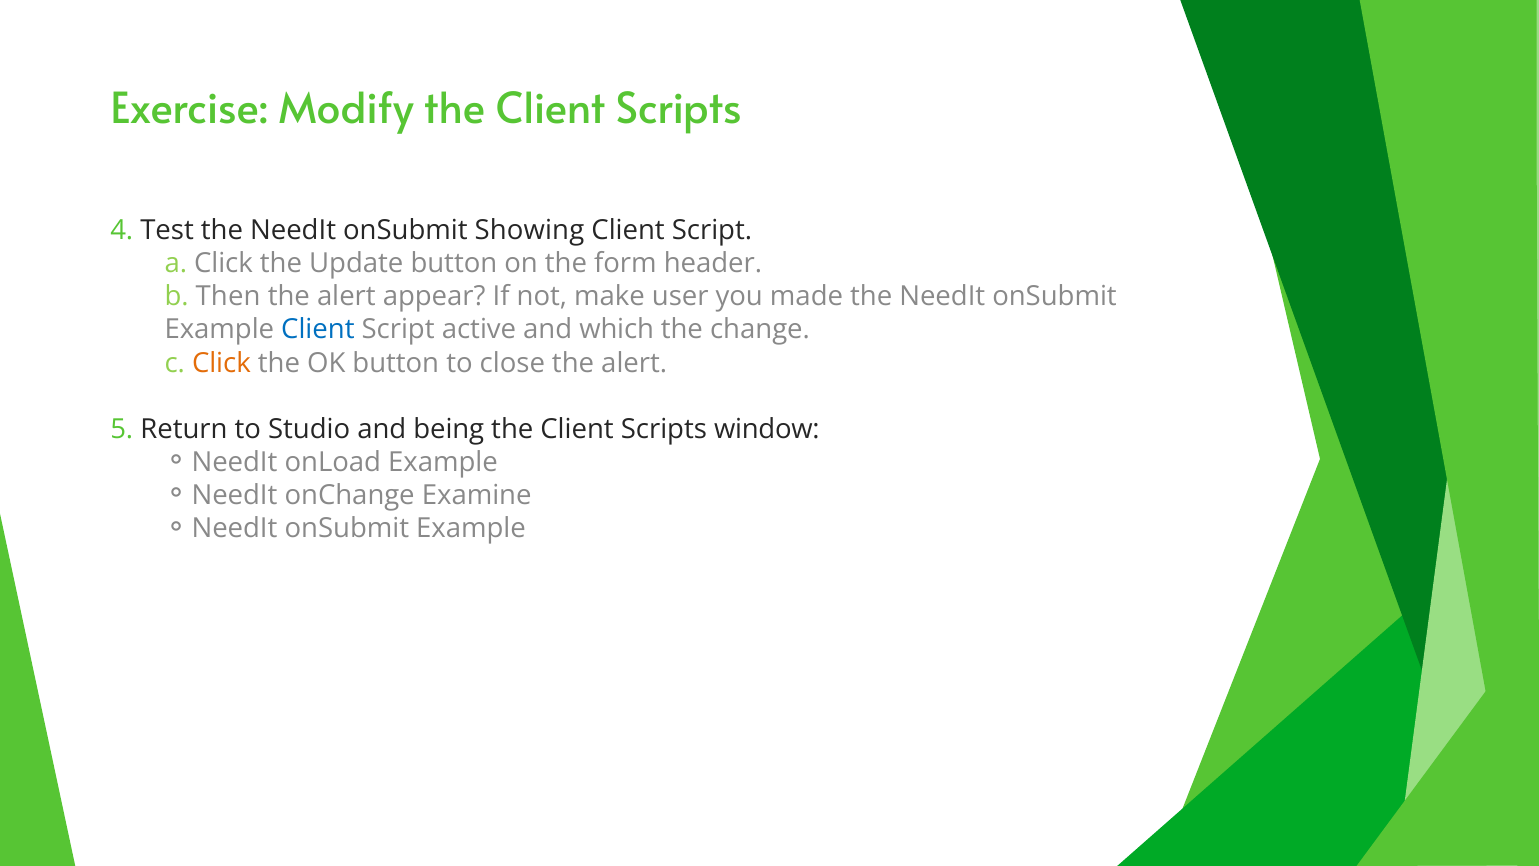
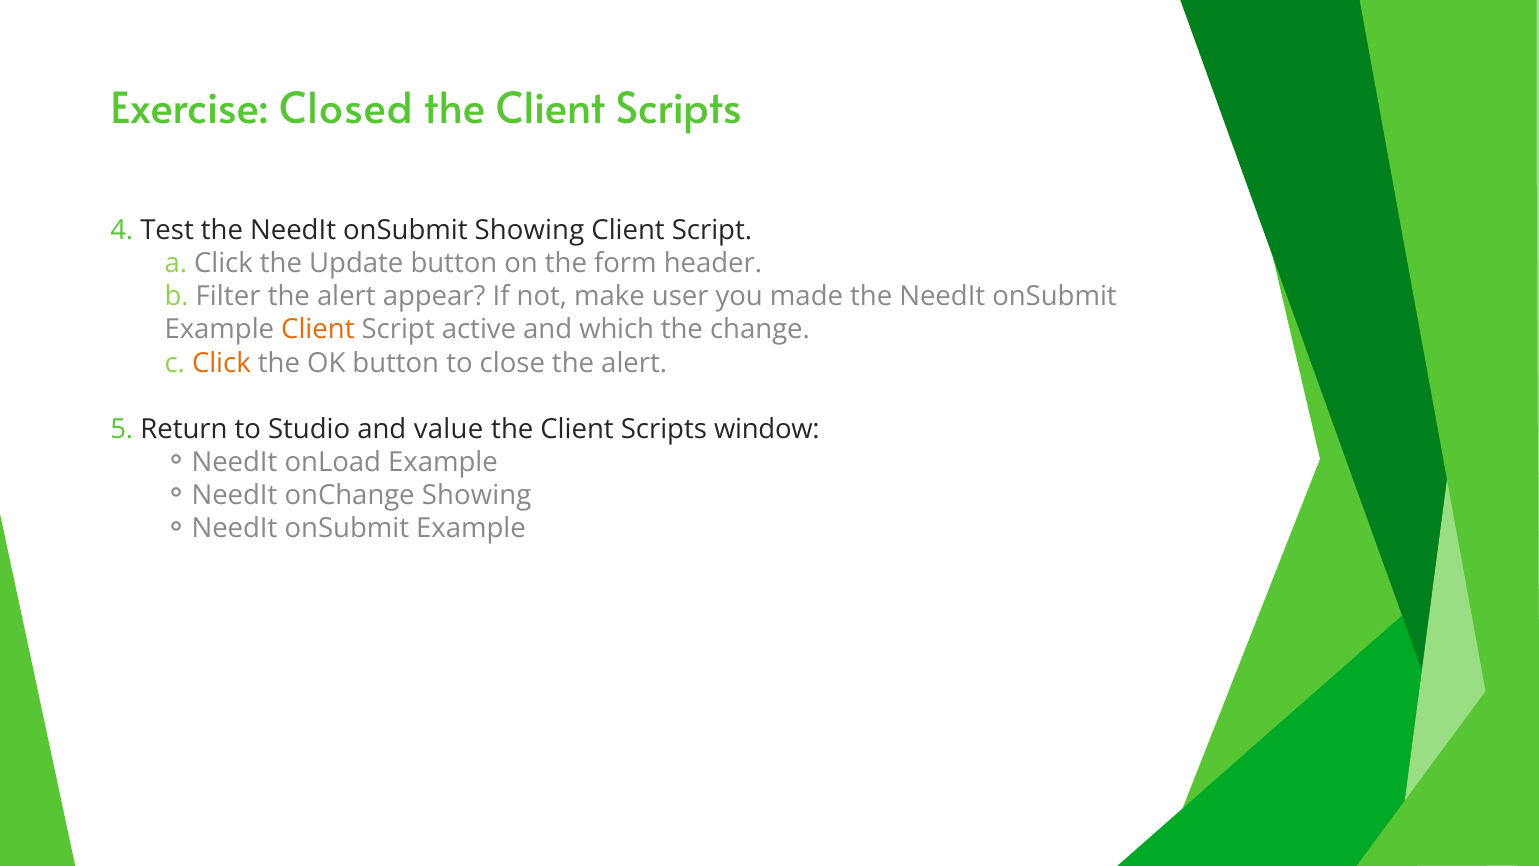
Modify: Modify -> Closed (346, 110)
Then: Then -> Filter (228, 297)
Client colour: blue -> orange (318, 330)
being: being -> value (449, 429)
onChange Examine: Examine -> Showing (477, 495)
